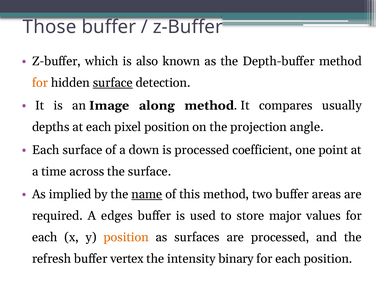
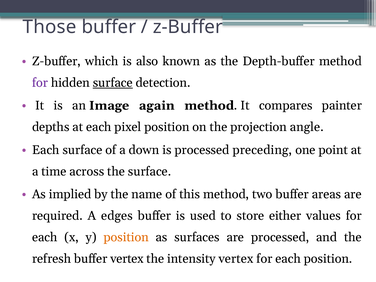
for colour: orange -> purple (40, 83)
along: along -> again (157, 106)
usually: usually -> painter (342, 106)
coefficient: coefficient -> preceding (262, 150)
name underline: present -> none (147, 194)
major: major -> either (285, 216)
intensity binary: binary -> vertex (236, 259)
